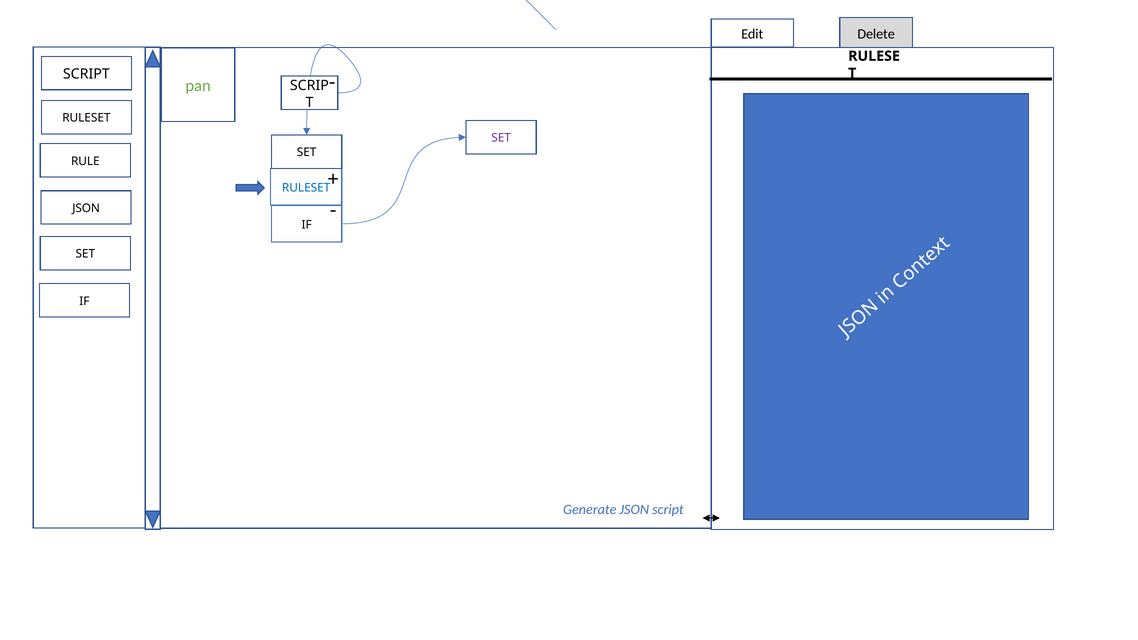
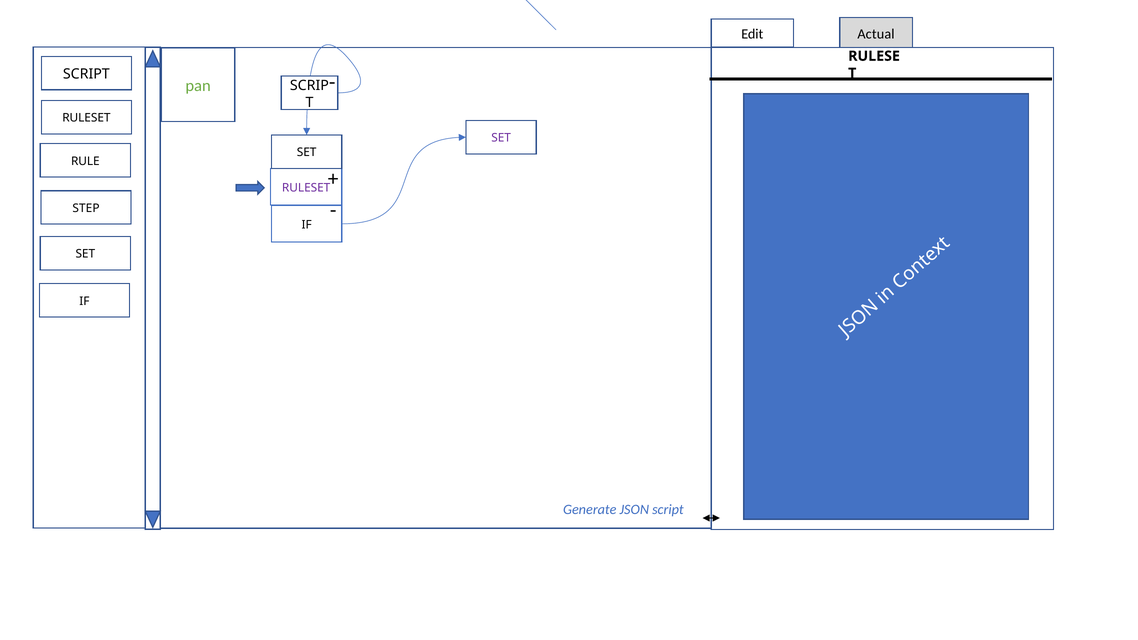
Delete: Delete -> Actual (876, 34)
RULESET colour: blue -> purple (306, 188)
JSON: JSON -> STEP (86, 208)
